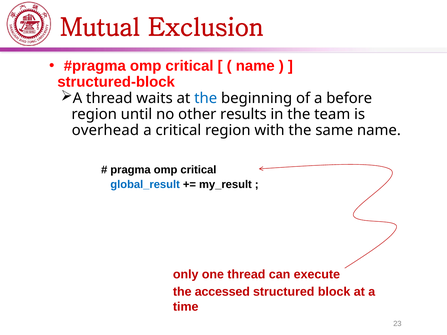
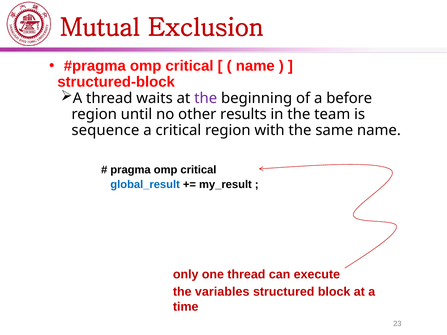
the colour: blue -> purple (206, 98)
overhead: overhead -> sequence (105, 130)
accessed: accessed -> variables (222, 292)
